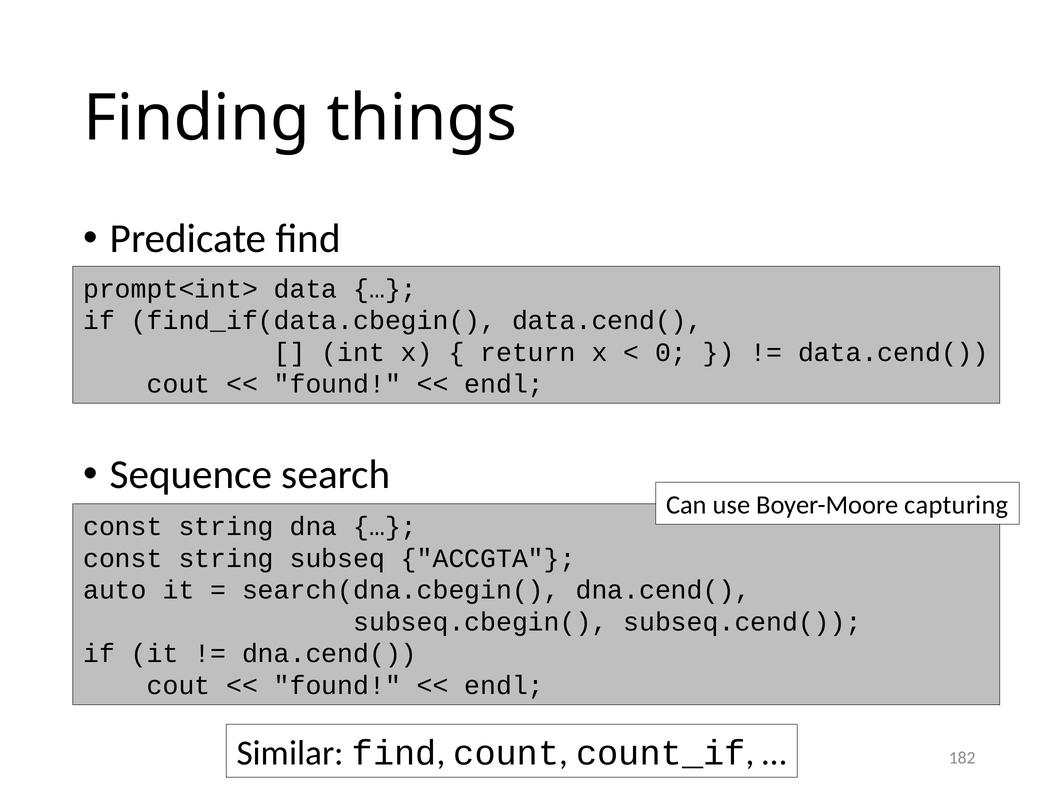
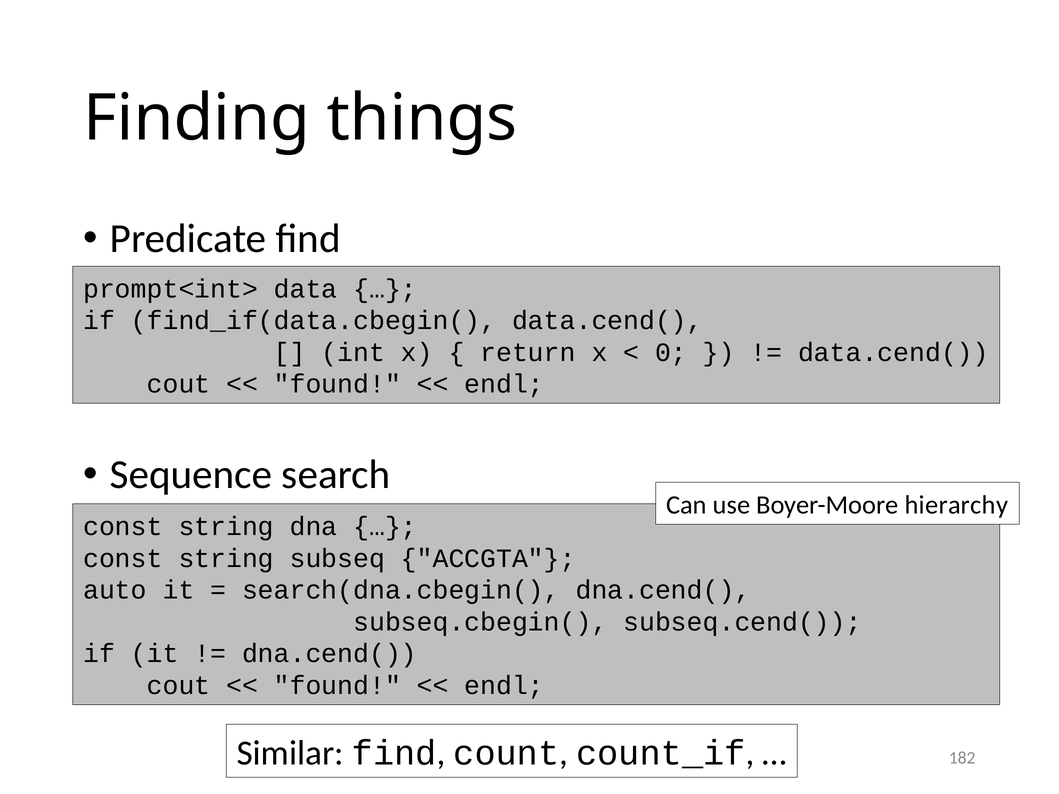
capturing: capturing -> hierarchy (956, 505)
